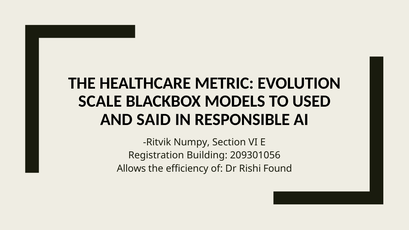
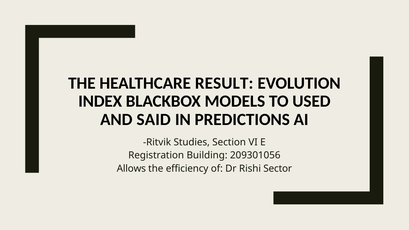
METRIC: METRIC -> RESULT (224, 83)
SCALE: SCALE -> INDEX (100, 101)
RESPONSIBLE: RESPONSIBLE -> PREDICTIONS (242, 120)
Numpy: Numpy -> Studies (192, 142)
Found: Found -> Sector (278, 169)
